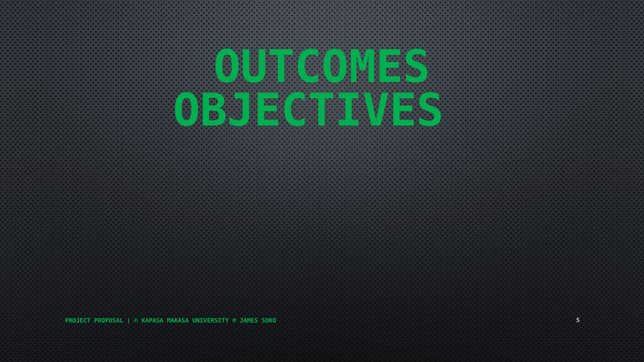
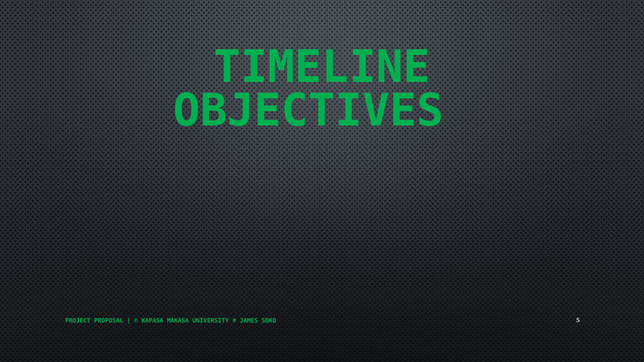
OUTCOMES: OUTCOMES -> TIMELINE (322, 68)
